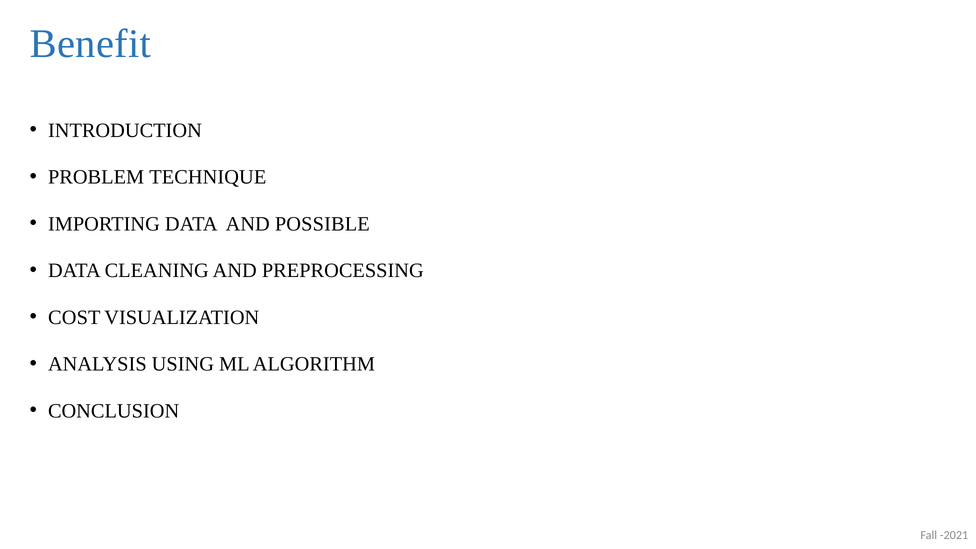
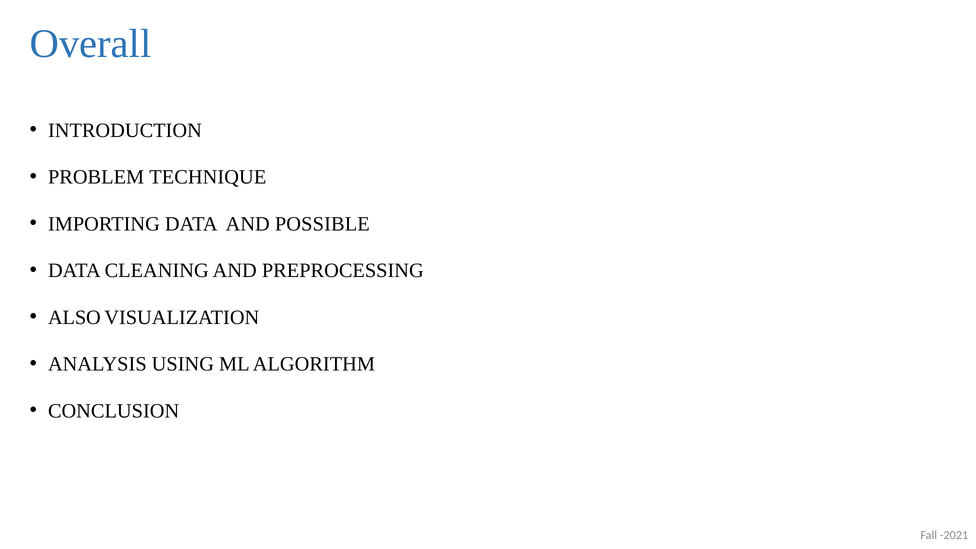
Benefit: Benefit -> Overall (91, 44)
COST: COST -> ALSO (74, 317)
